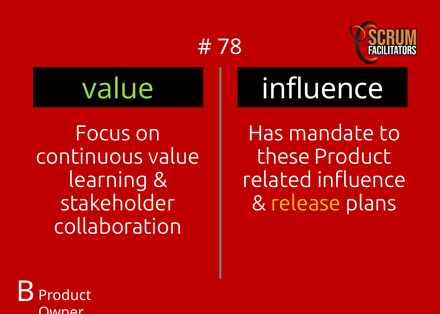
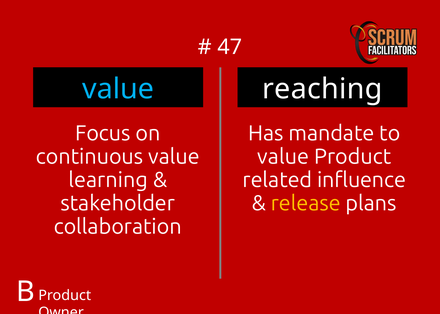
78: 78 -> 47 (230, 47)
value colour: light green -> light blue (118, 89)
influence: influence -> reaching (322, 89)
these: these -> value (283, 157)
